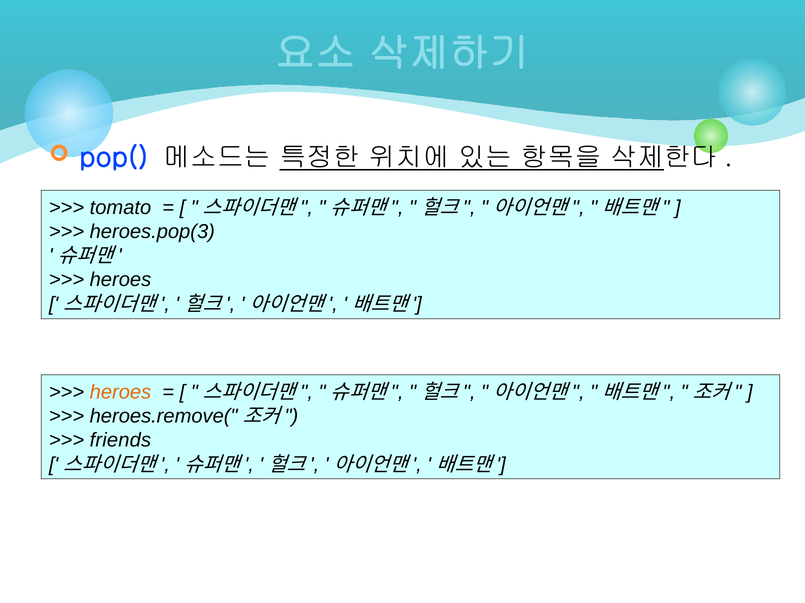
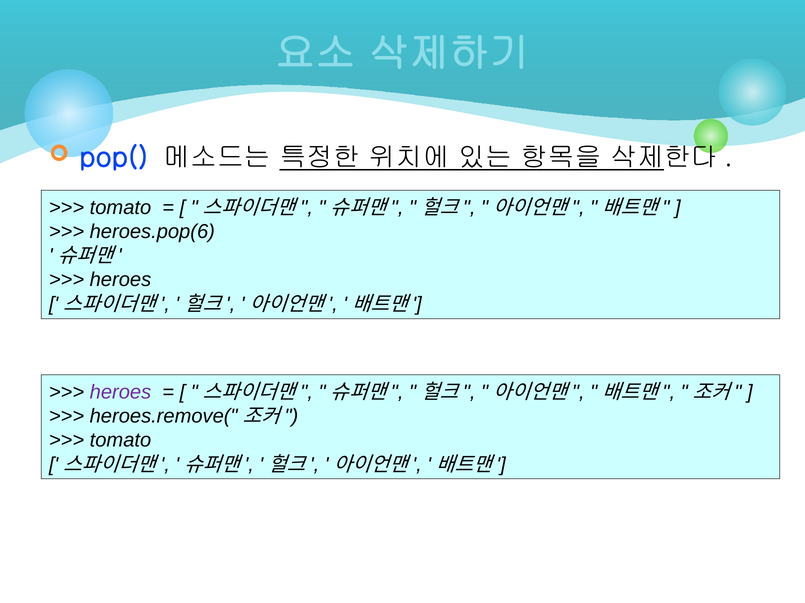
heroes.pop(3: heroes.pop(3 -> heroes.pop(6 (152, 232)
heroes colour: orange -> purple (120, 393)
friends: friends -> tomato (120, 441)
